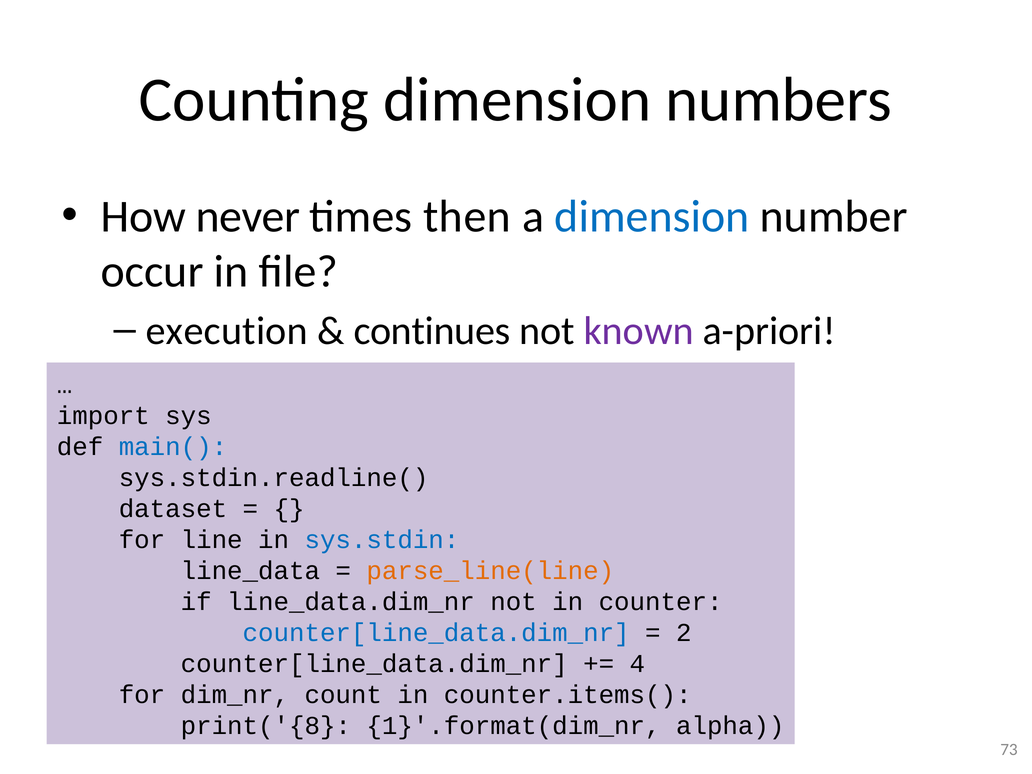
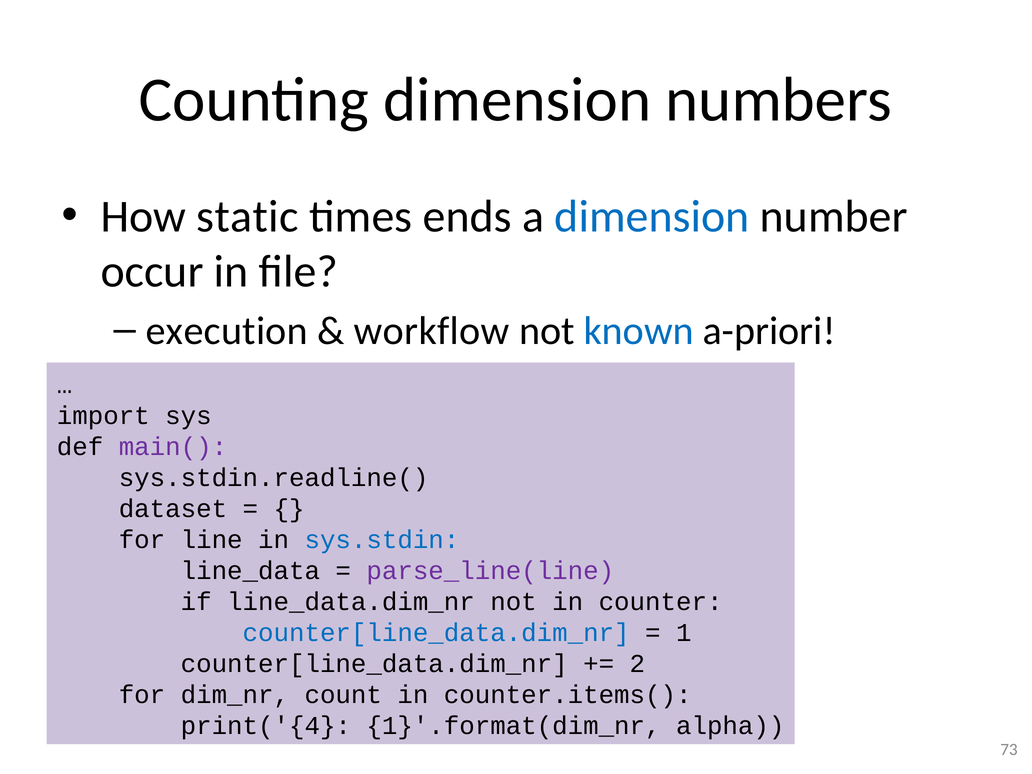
never: never -> static (248, 216)
then: then -> ends (467, 216)
continues: continues -> workflow (432, 331)
known colour: purple -> blue (639, 331)
main( colour: blue -> purple (173, 447)
parse_line(line colour: orange -> purple (490, 571)
2: 2 -> 1 (684, 633)
4: 4 -> 2 (637, 664)
print('{8: print('{8 -> print('{4 (266, 726)
